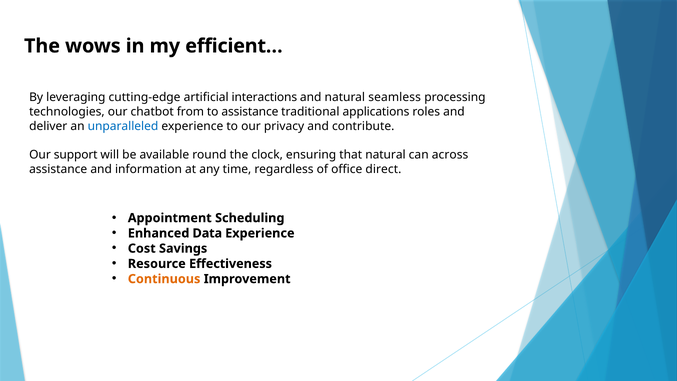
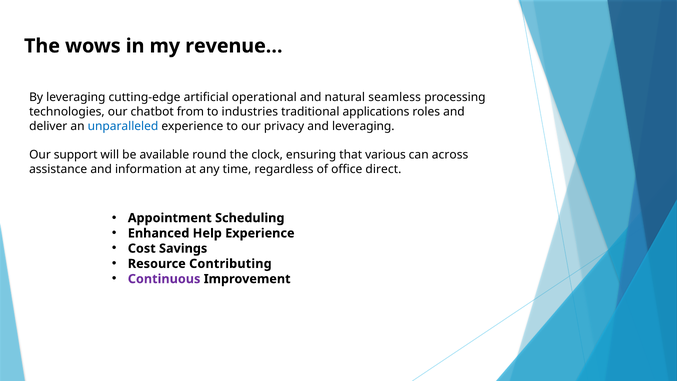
efficient…: efficient… -> revenue… (234, 46)
interactions: interactions -> operational (264, 97)
to assistance: assistance -> industries (250, 112)
and contribute: contribute -> leveraging (363, 126)
that natural: natural -> various (386, 155)
Data: Data -> Help (207, 233)
Effectiveness: Effectiveness -> Contributing (230, 264)
Continuous colour: orange -> purple (164, 279)
